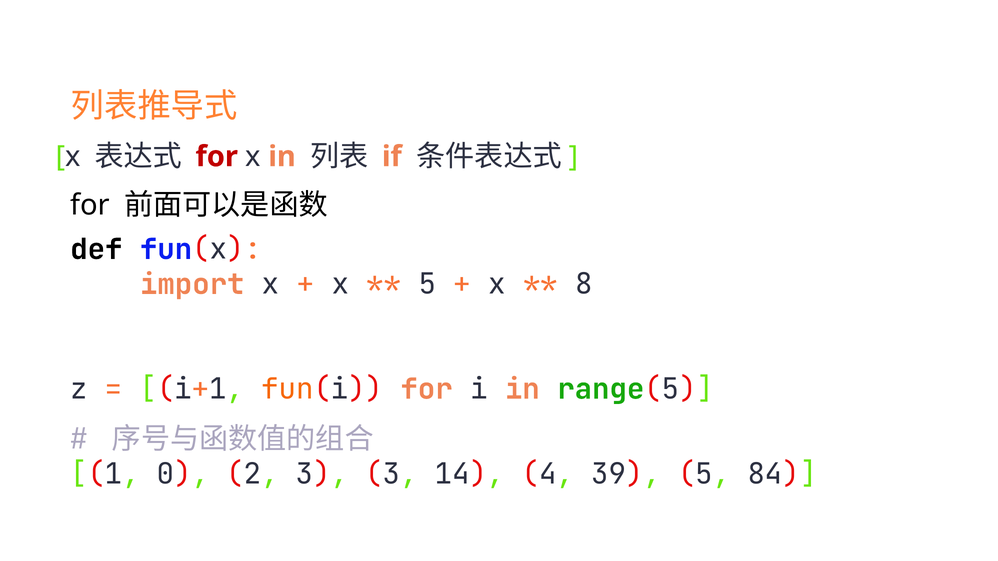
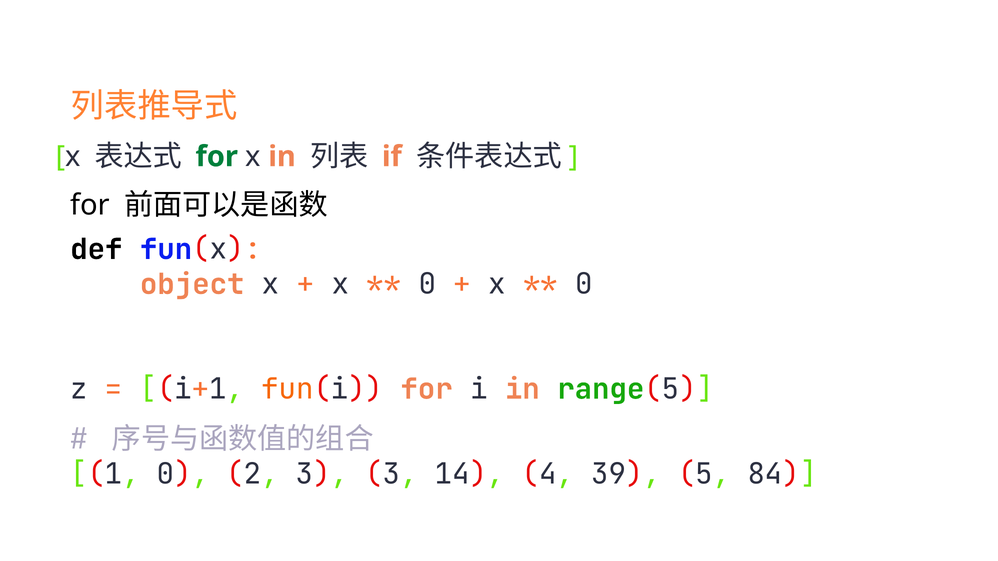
for colour: red -> green (217, 157)
import: import -> object (192, 284)
5: 5 -> 0 (427, 284)
8: 8 -> 0 (584, 284)
